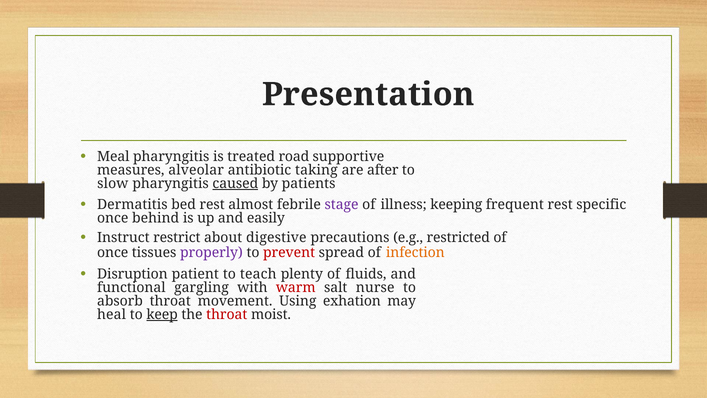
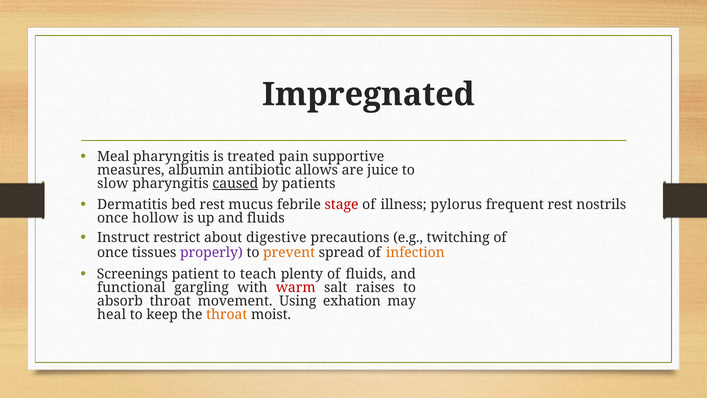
Presentation: Presentation -> Impregnated (368, 94)
road: road -> pain (294, 157)
alveolar: alveolar -> albumin (196, 170)
taking: taking -> allows (316, 170)
after: after -> juice (383, 170)
almost: almost -> mucus (251, 205)
stage colour: purple -> red (342, 205)
keeping: keeping -> pylorus (456, 205)
specific: specific -> nostrils (601, 205)
behind: behind -> hollow (156, 218)
and easily: easily -> fluids (266, 218)
restricted: restricted -> twitching (458, 237)
prevent colour: red -> orange (289, 253)
Disruption: Disruption -> Screenings (132, 274)
nurse: nurse -> raises (375, 287)
keep underline: present -> none (162, 314)
throat colour: red -> orange (227, 314)
